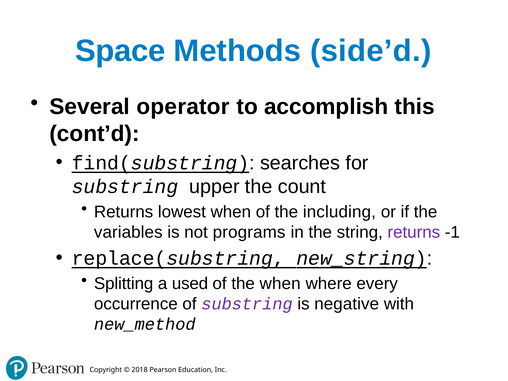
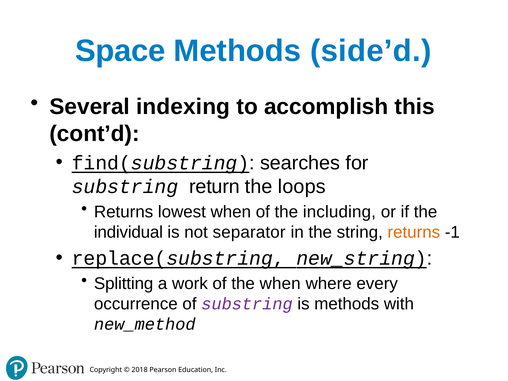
operator: operator -> indexing (183, 107)
upper: upper -> return (214, 187)
count: count -> loops (302, 187)
variables: variables -> individual (128, 232)
programs: programs -> separator (249, 232)
returns colour: purple -> orange (414, 232)
used: used -> work (190, 283)
is negative: negative -> methods (347, 304)
